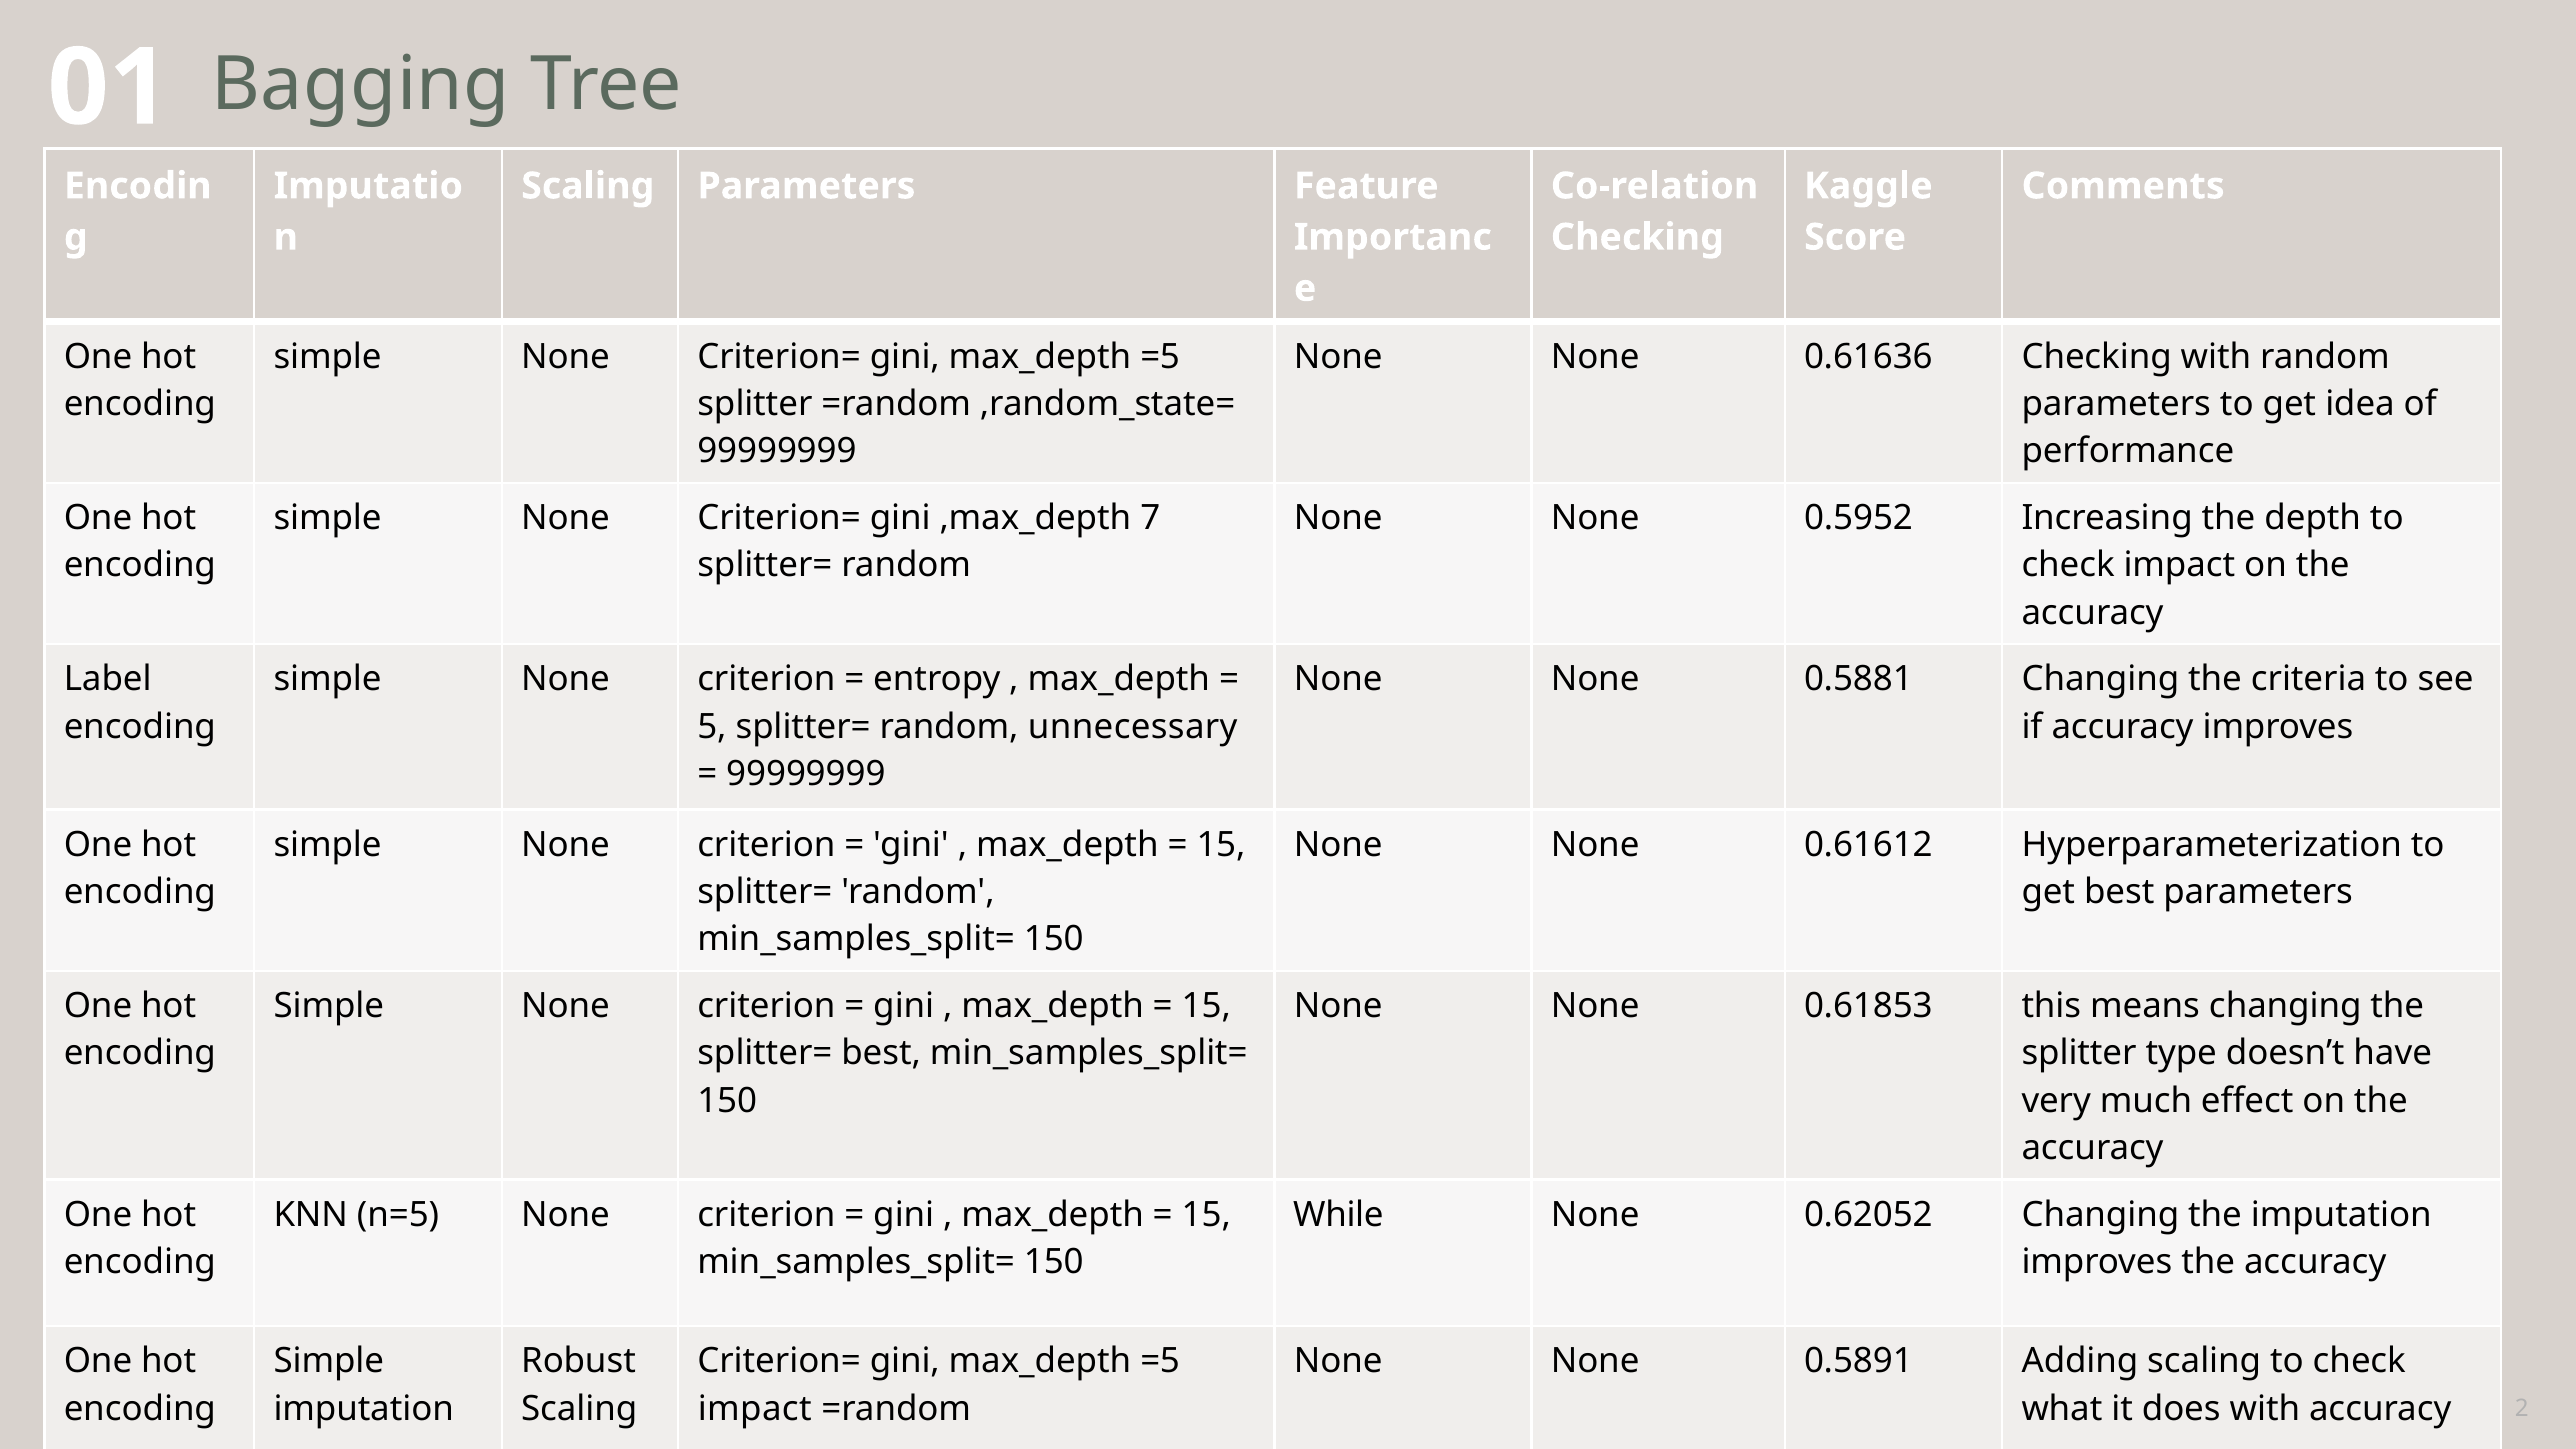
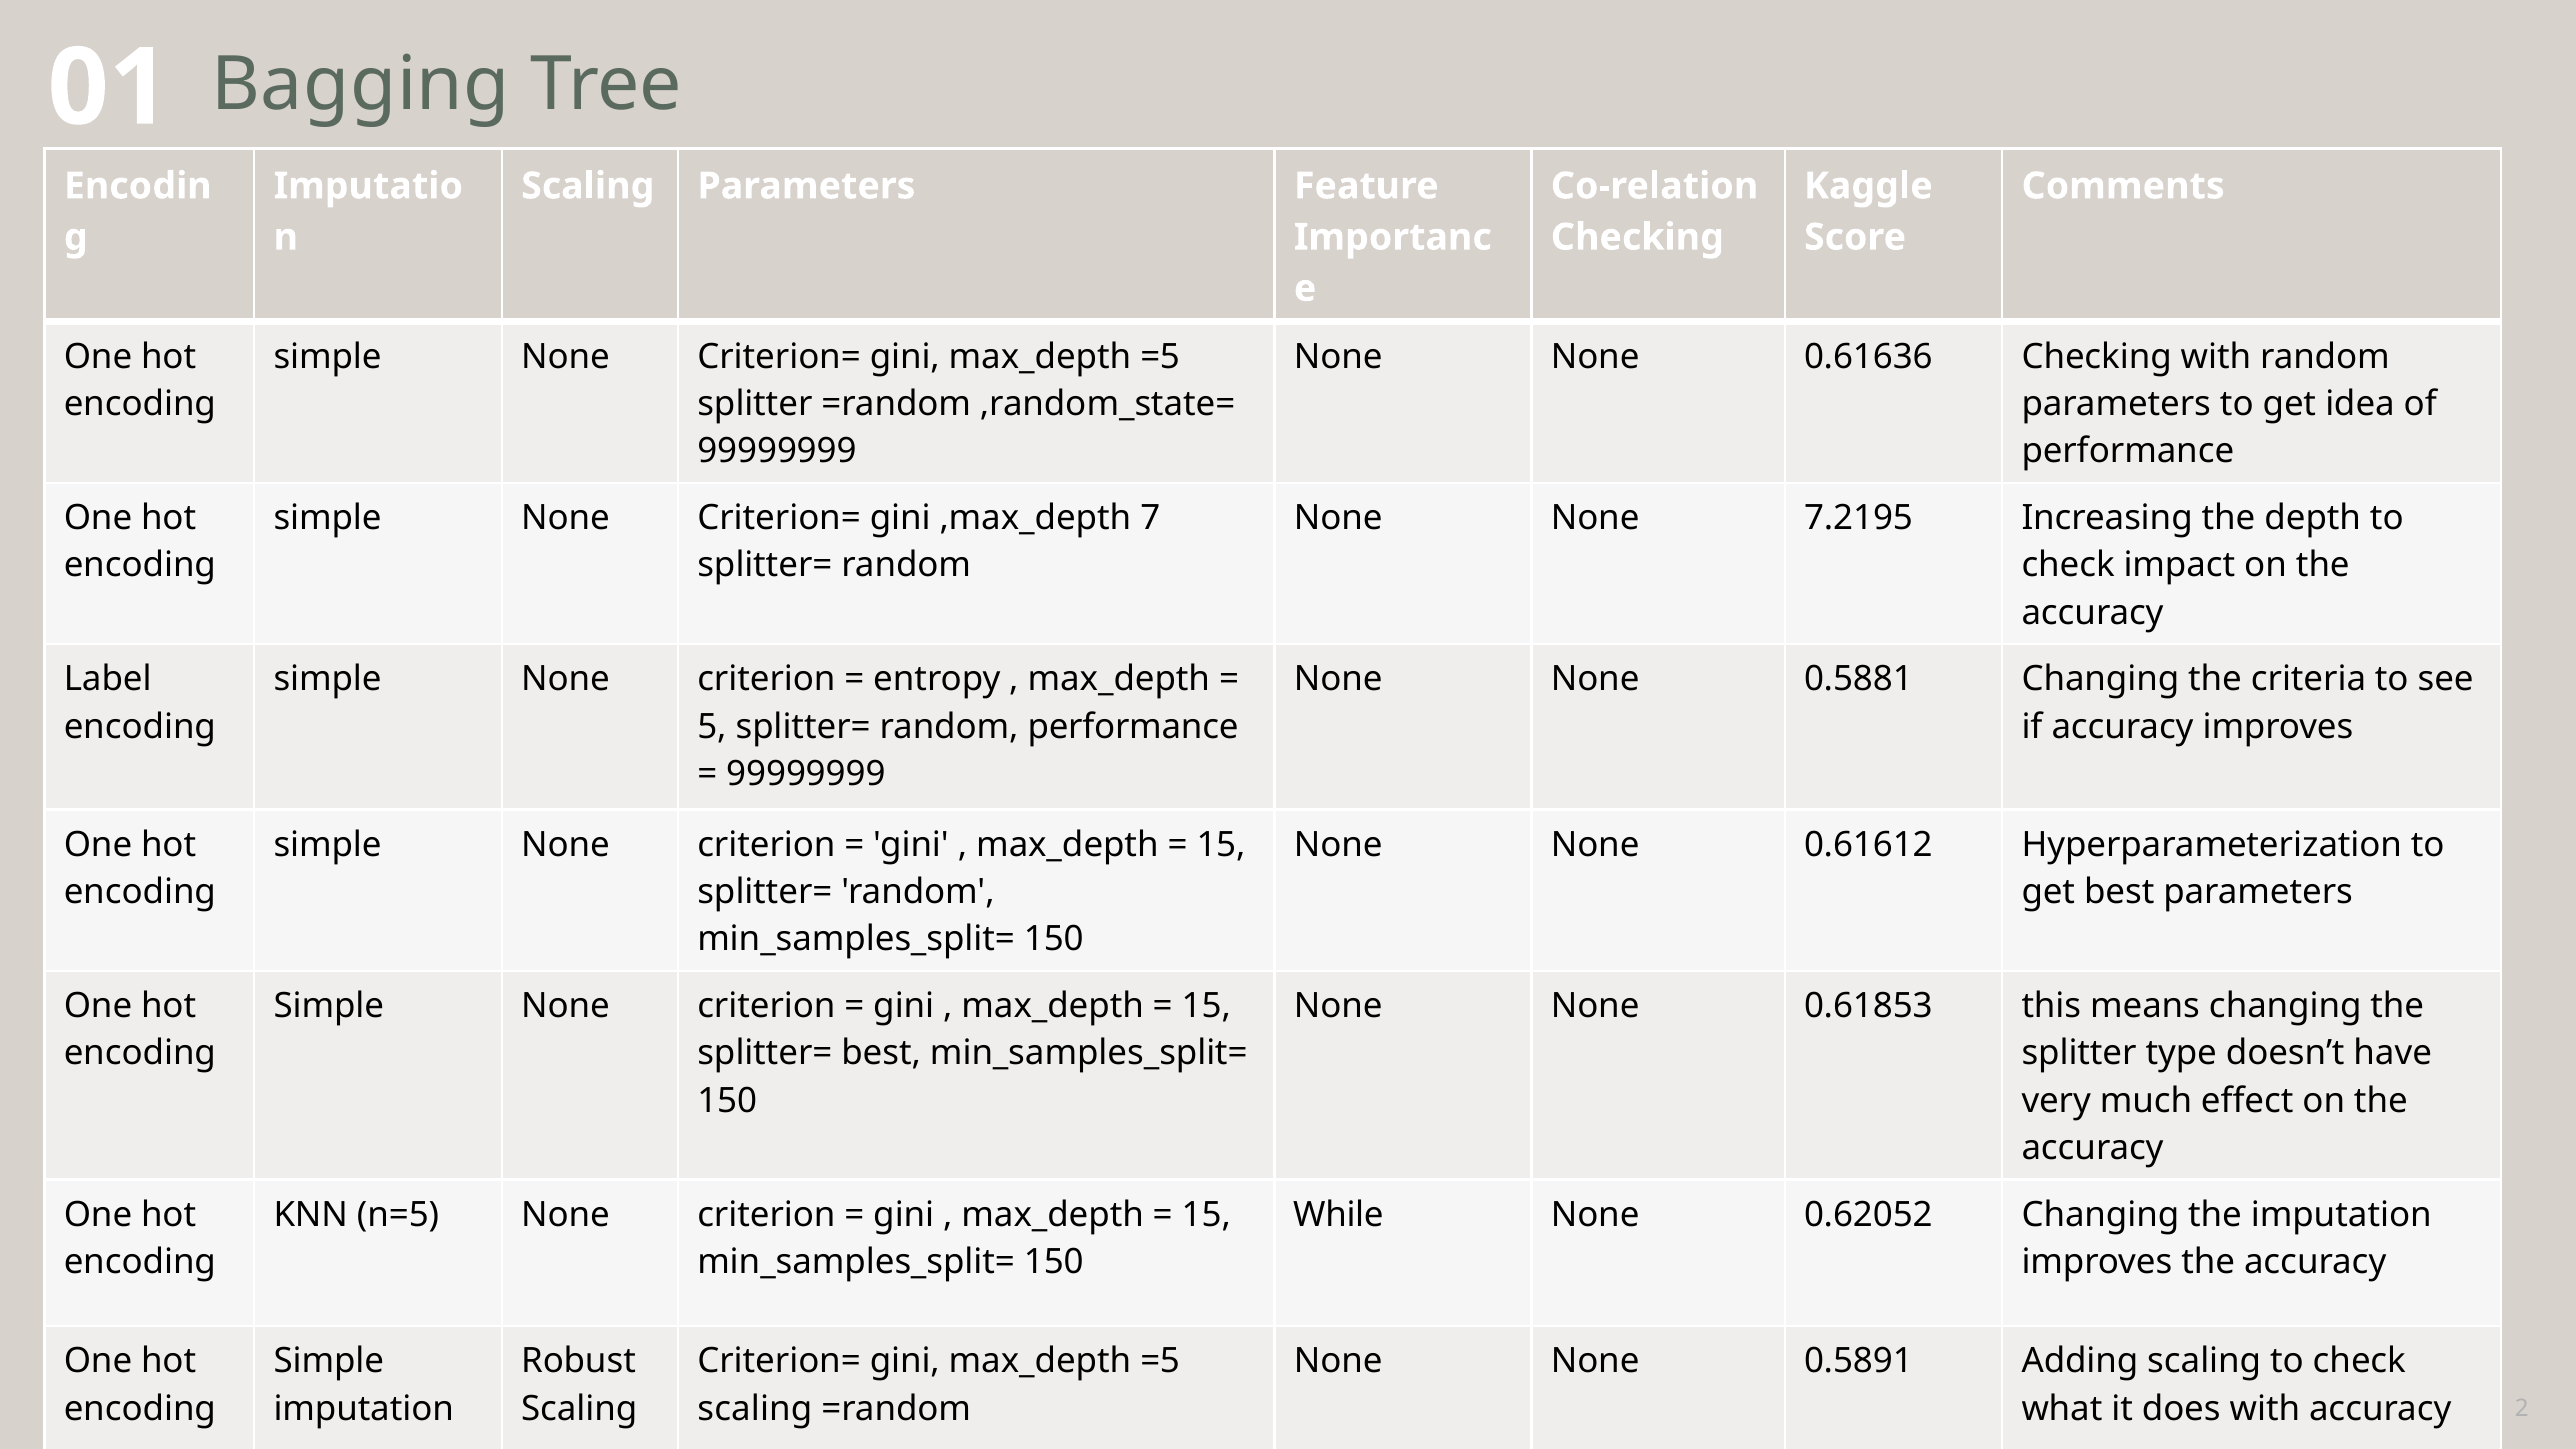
0.5952: 0.5952 -> 7.2195 (1858, 518)
random unnecessary: unnecessary -> performance (1133, 727)
impact: impact -> scaling (755, 1408)
